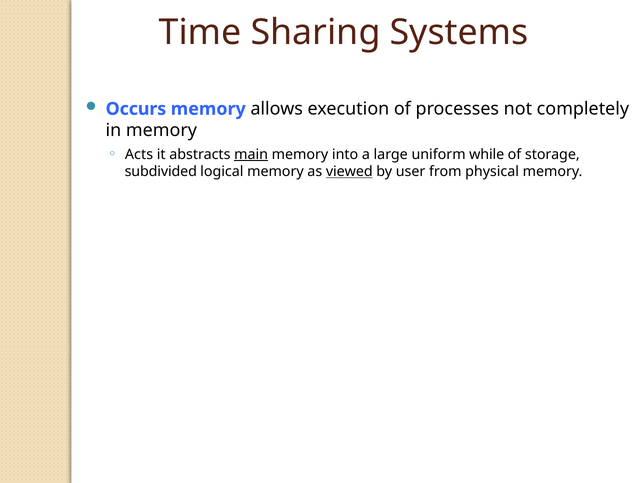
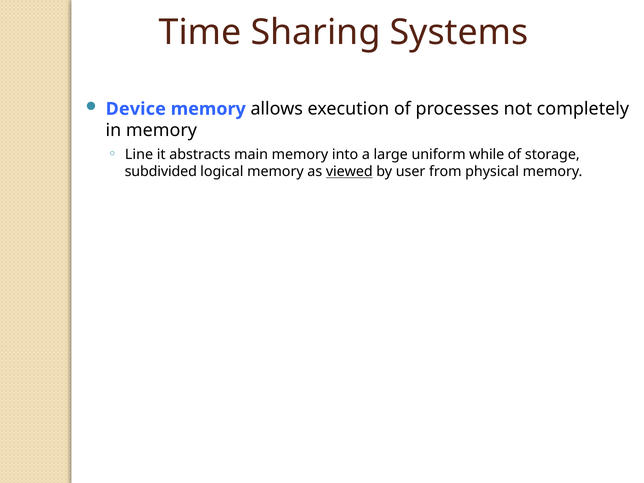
Occurs: Occurs -> Device (136, 109)
Acts: Acts -> Line (139, 154)
main underline: present -> none (251, 154)
